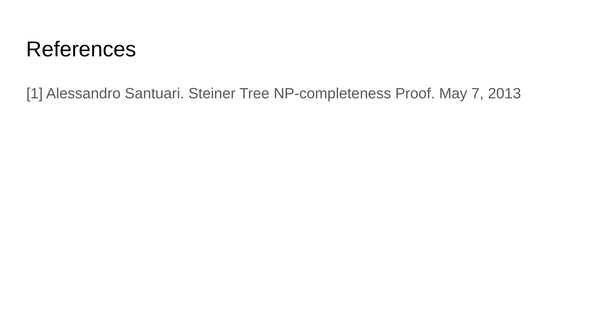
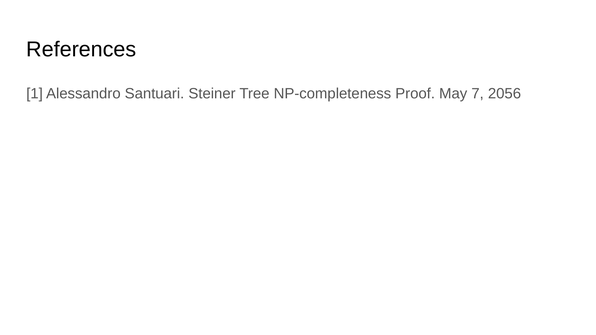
2013: 2013 -> 2056 (504, 94)
